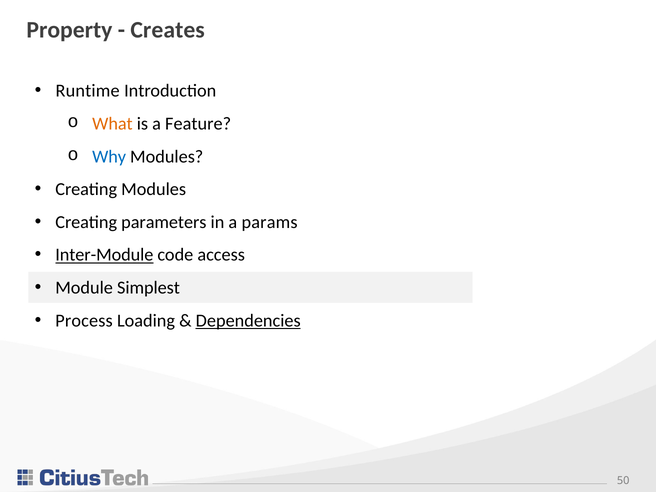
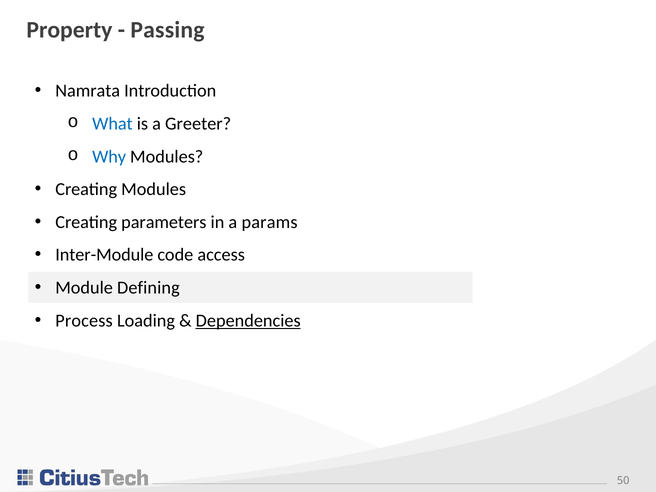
Creates: Creates -> Passing (167, 30)
Runtime: Runtime -> Namrata (88, 91)
What colour: orange -> blue (112, 124)
Feature: Feature -> Greeter (198, 124)
Inter-Module underline: present -> none (104, 255)
Simplest: Simplest -> Defining (148, 288)
